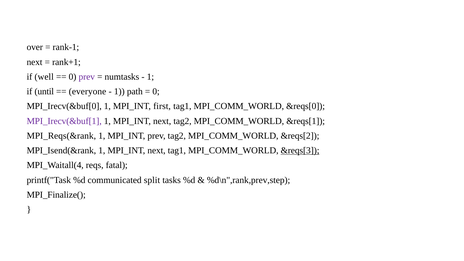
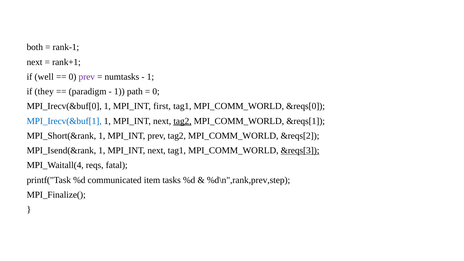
over: over -> both (35, 47)
until: until -> they (44, 92)
everyone: everyone -> paradigm (88, 92)
MPI_Irecv(&buf[1 colour: purple -> blue (64, 121)
tag2 underline: none -> present (182, 121)
MPI_Reqs(&rank: MPI_Reqs(&rank -> MPI_Short(&rank (61, 136)
split: split -> item (152, 180)
